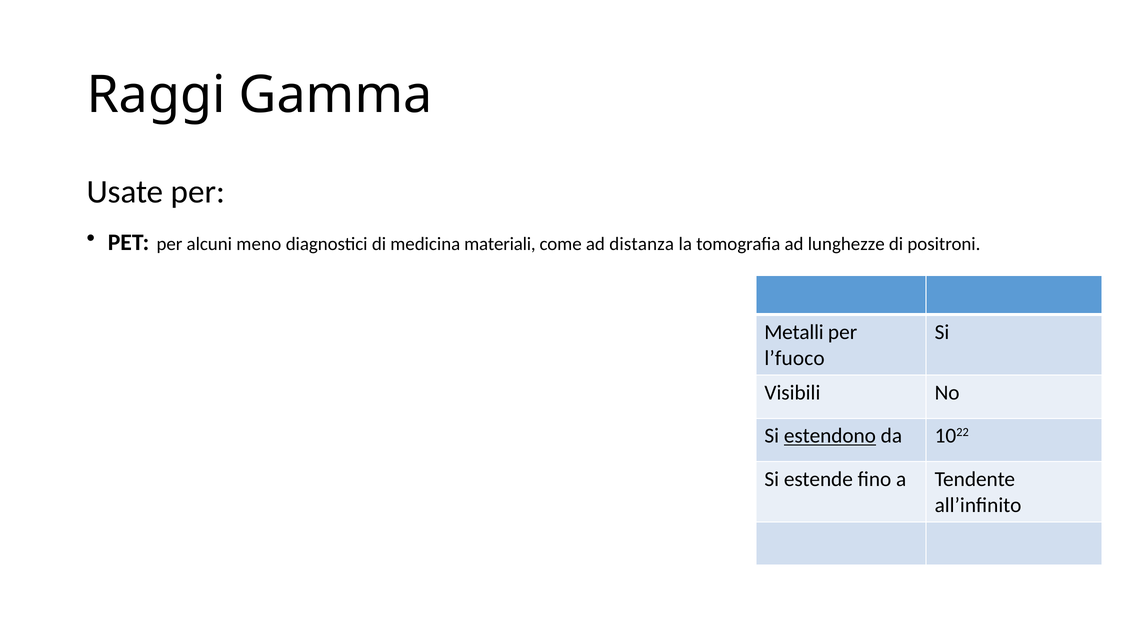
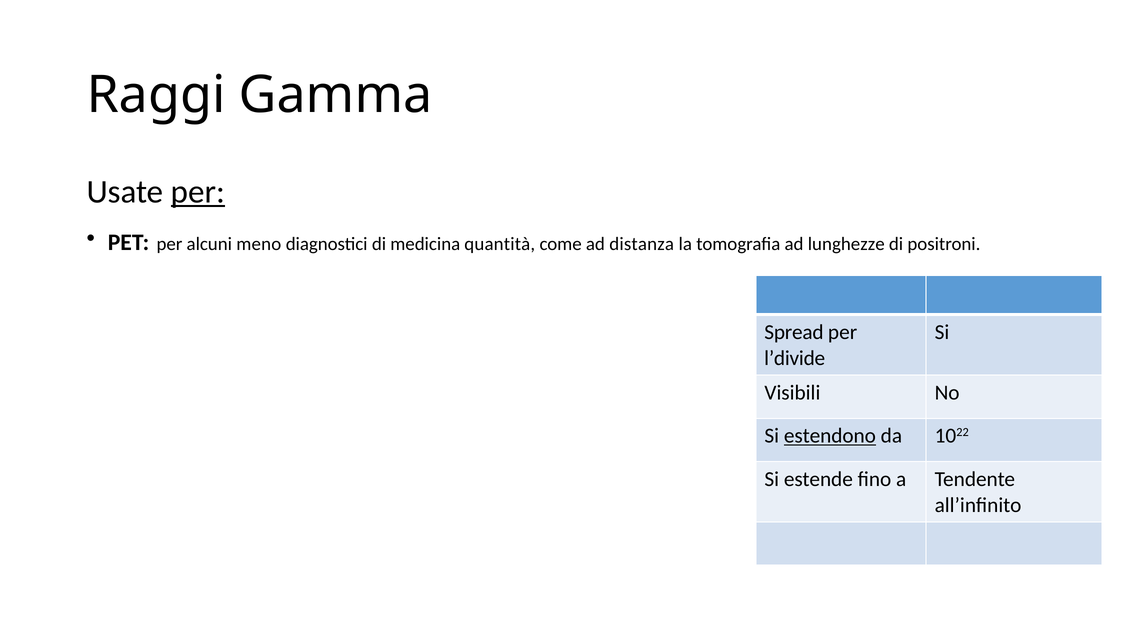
per underline: none -> present (198, 192)
materiali: materiali -> quantità (500, 244)
Metalli: Metalli -> Spread (794, 332)
l’fuoco: l’fuoco -> l’divide (795, 358)
